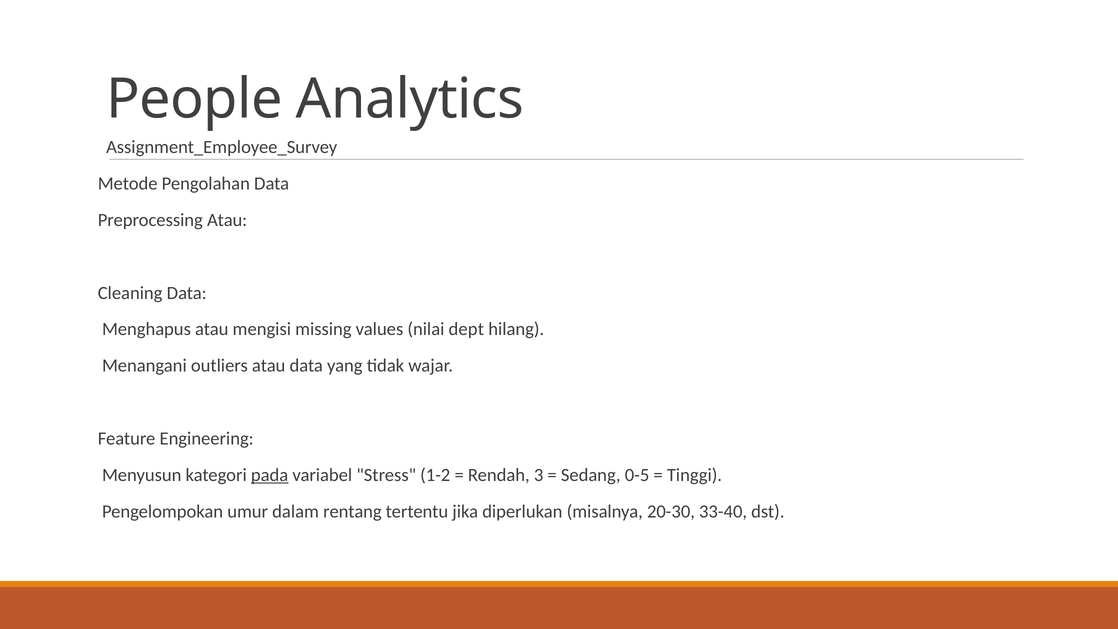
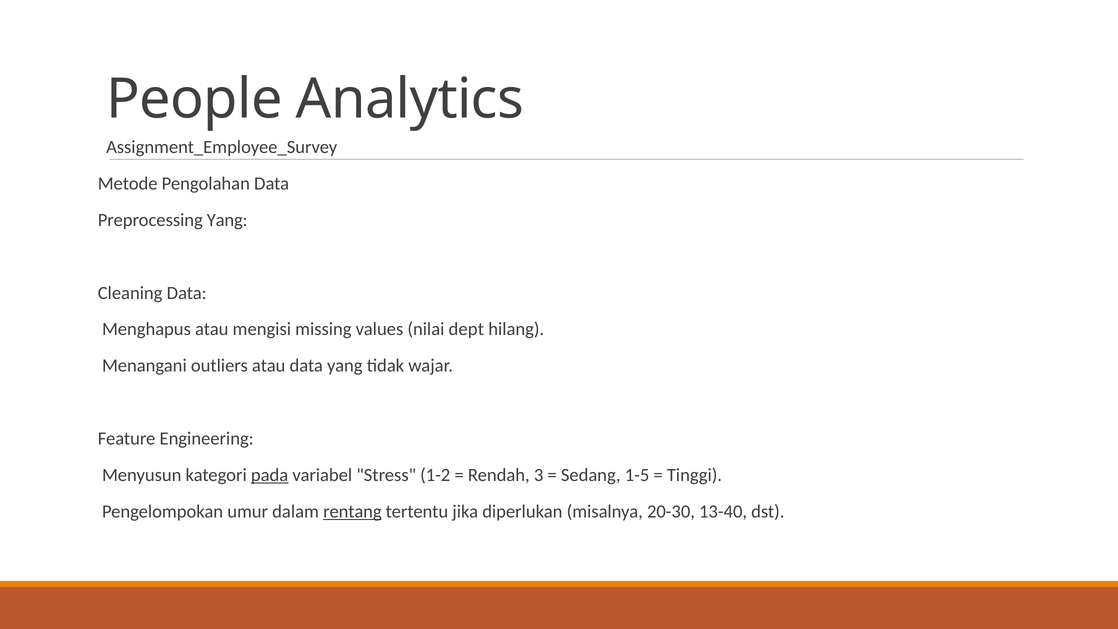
Preprocessing Atau: Atau -> Yang (227, 220)
0-5: 0-5 -> 1-5 (637, 475)
rentang underline: none -> present (352, 511)
33-40: 33-40 -> 13-40 (723, 511)
